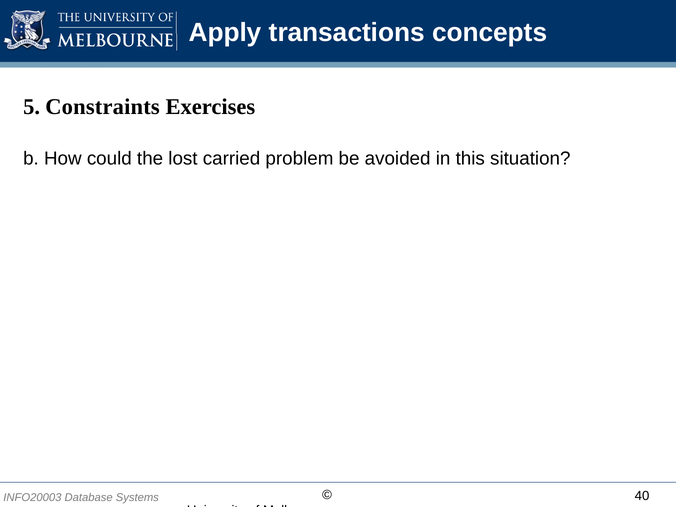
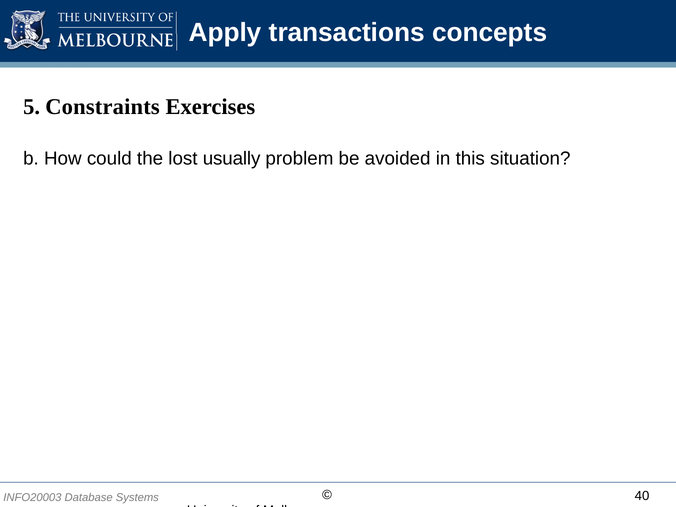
carried: carried -> usually (232, 159)
